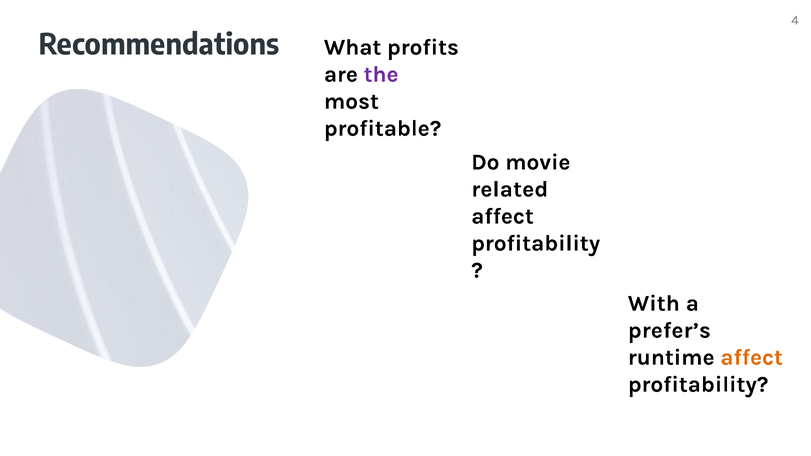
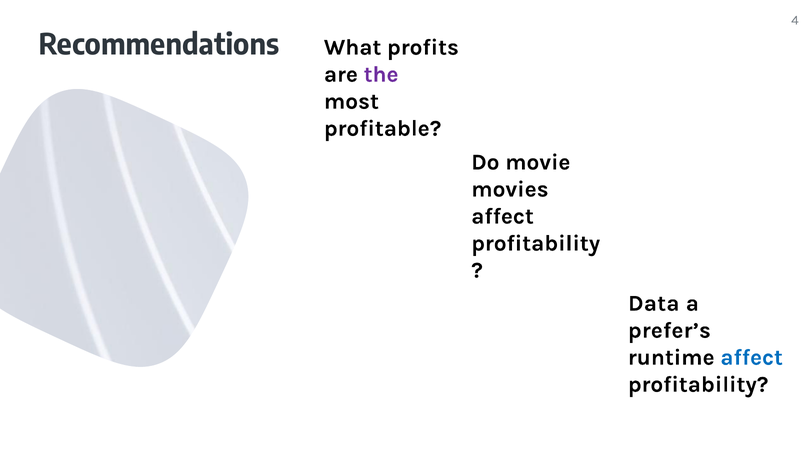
related: related -> movies (510, 189)
With: With -> Data (654, 303)
affect colour: orange -> blue (752, 357)
